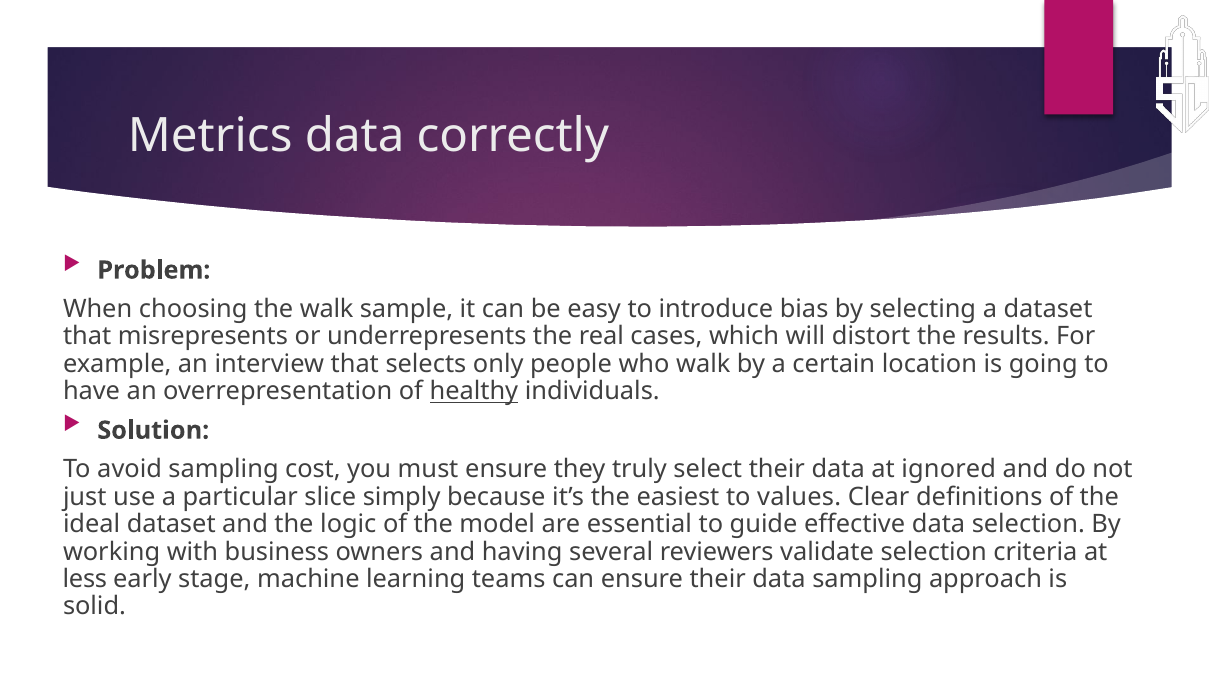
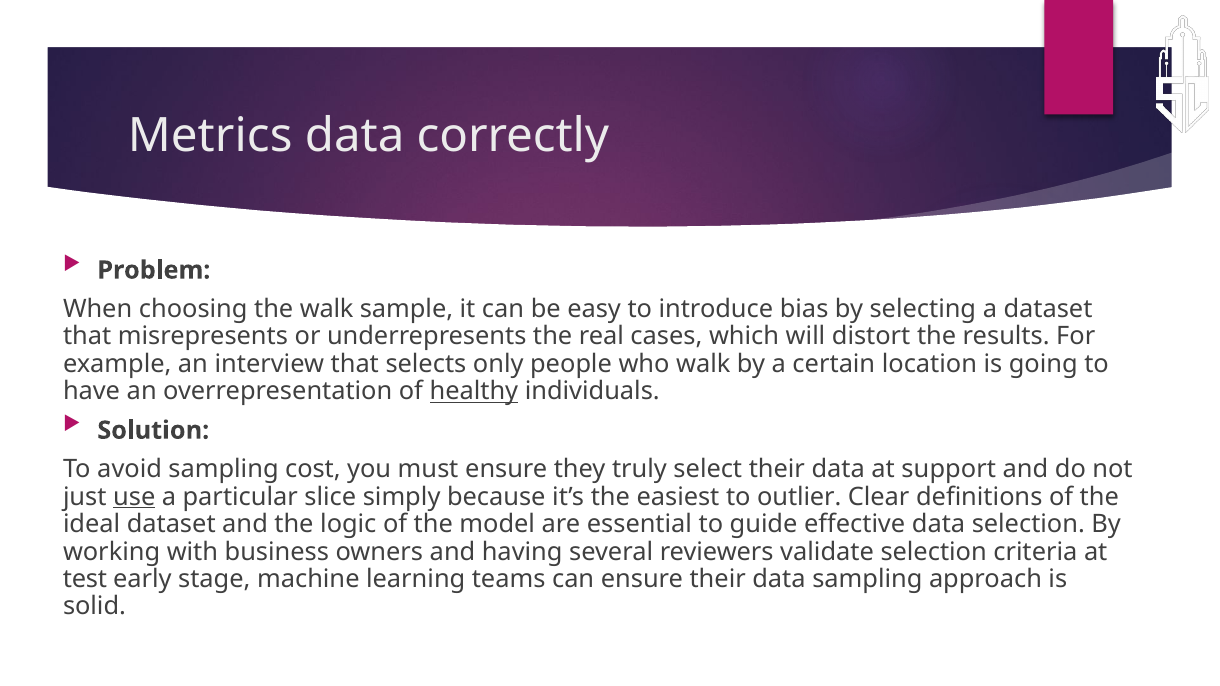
ignored: ignored -> support (949, 469)
use underline: none -> present (134, 497)
values: values -> outlier (799, 497)
less: less -> test (85, 579)
